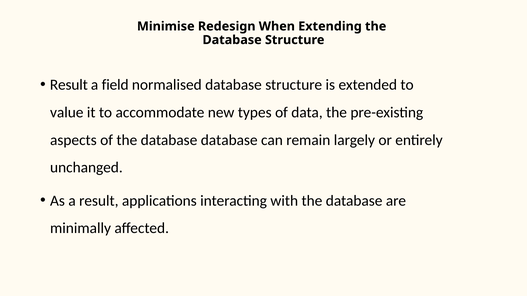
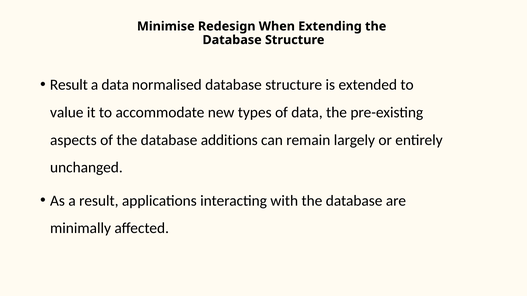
a field: field -> data (115, 85)
database database: database -> additions (229, 140)
